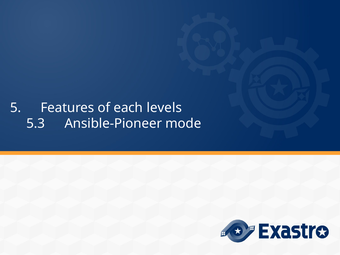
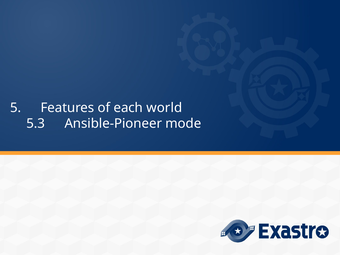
levels: levels -> world (164, 108)
